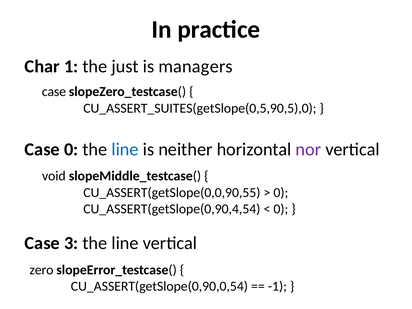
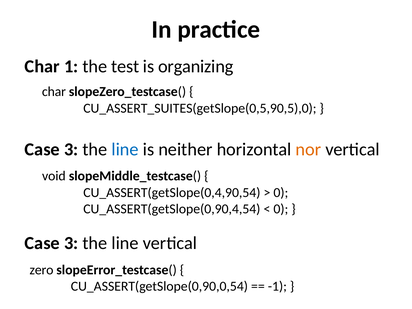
just: just -> test (125, 67)
managers: managers -> organizing (196, 67)
case: case -> char (54, 92)
0: 0 -> 3 (71, 149)
nor colour: purple -> orange (308, 149)
CU_ASSERT(getSlope(0,0,90,55: CU_ASSERT(getSlope(0,0,90,55 -> CU_ASSERT(getSlope(0,4,90,54 (172, 193)
